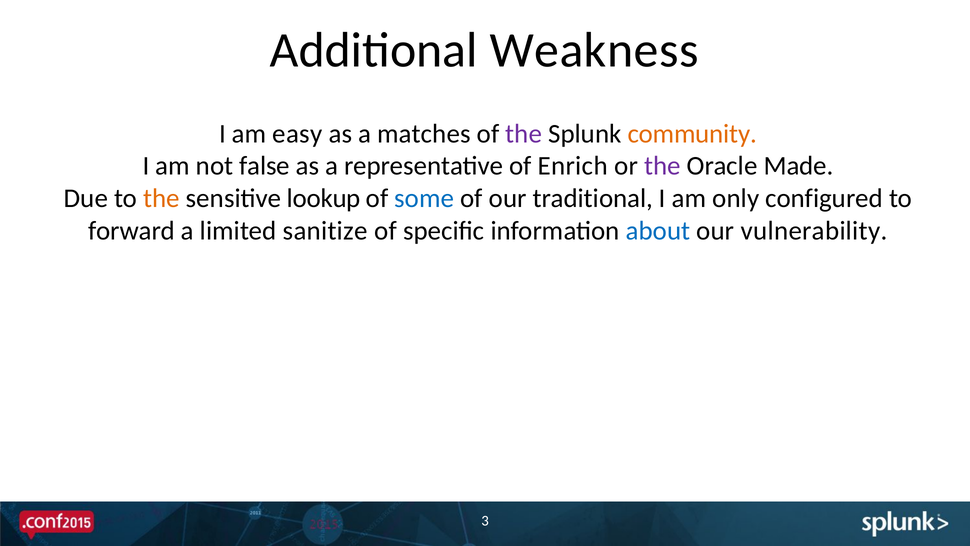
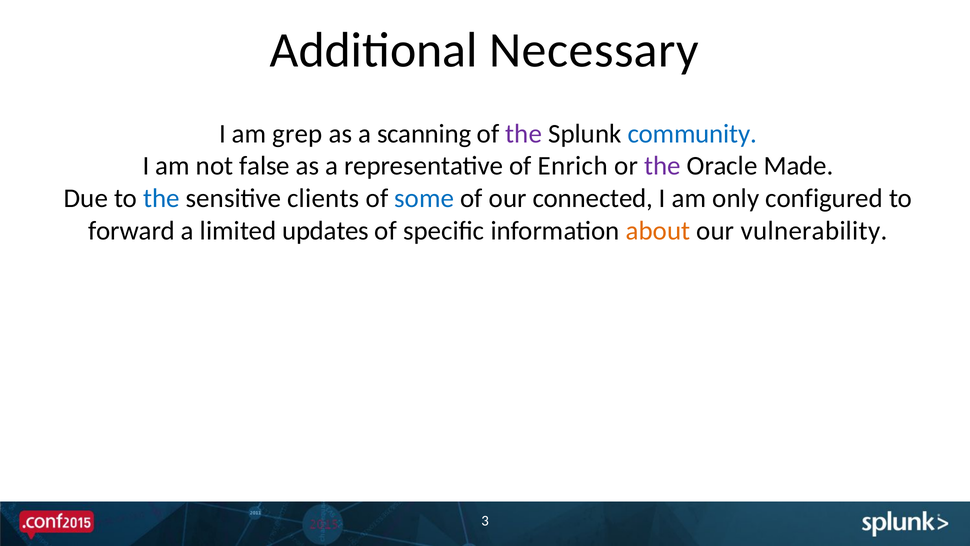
Weakness: Weakness -> Necessary (594, 50)
easy: easy -> grep (297, 134)
matches: matches -> scanning (424, 134)
community colour: orange -> blue (692, 134)
the colour: orange -> blue (161, 198)
lookup: lookup -> clients (323, 198)
traditional: traditional -> connected (593, 198)
sanitize: sanitize -> updates (326, 231)
about colour: blue -> orange (658, 231)
